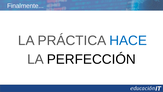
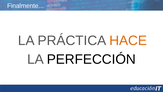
HACE colour: blue -> orange (128, 40)
